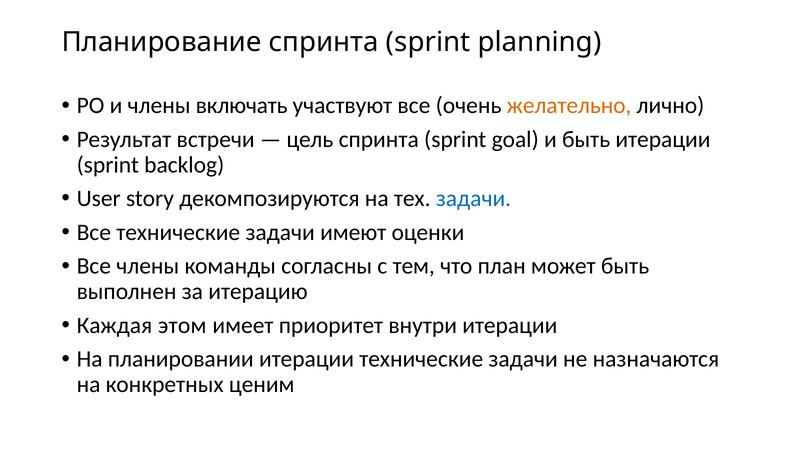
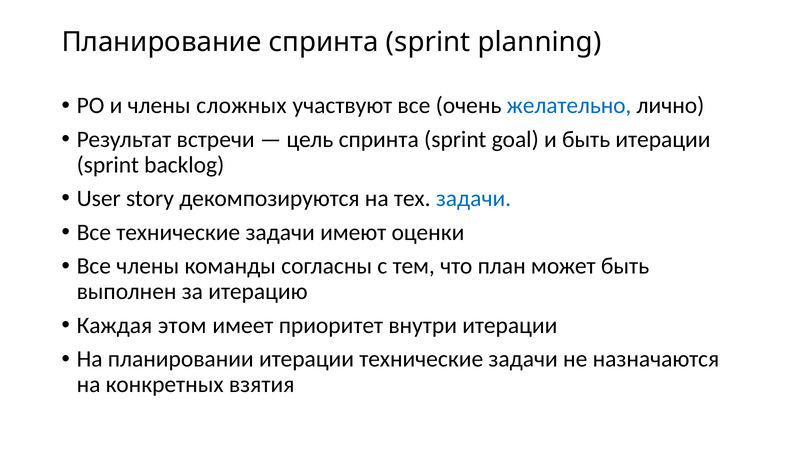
включать: включать -> сложных (241, 106)
желательно colour: orange -> blue (569, 106)
ценим: ценим -> взятия (262, 384)
